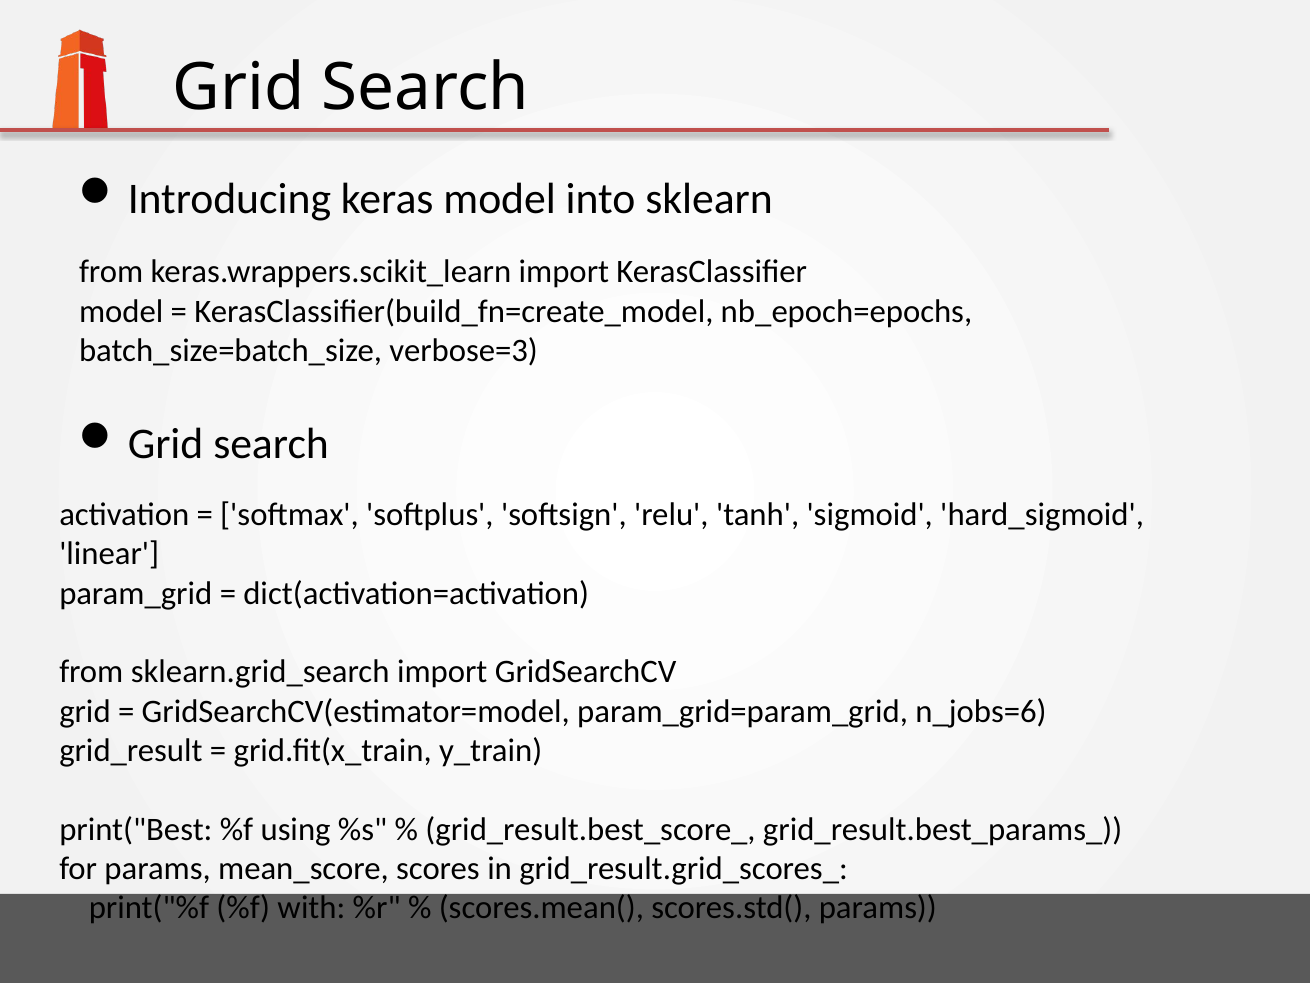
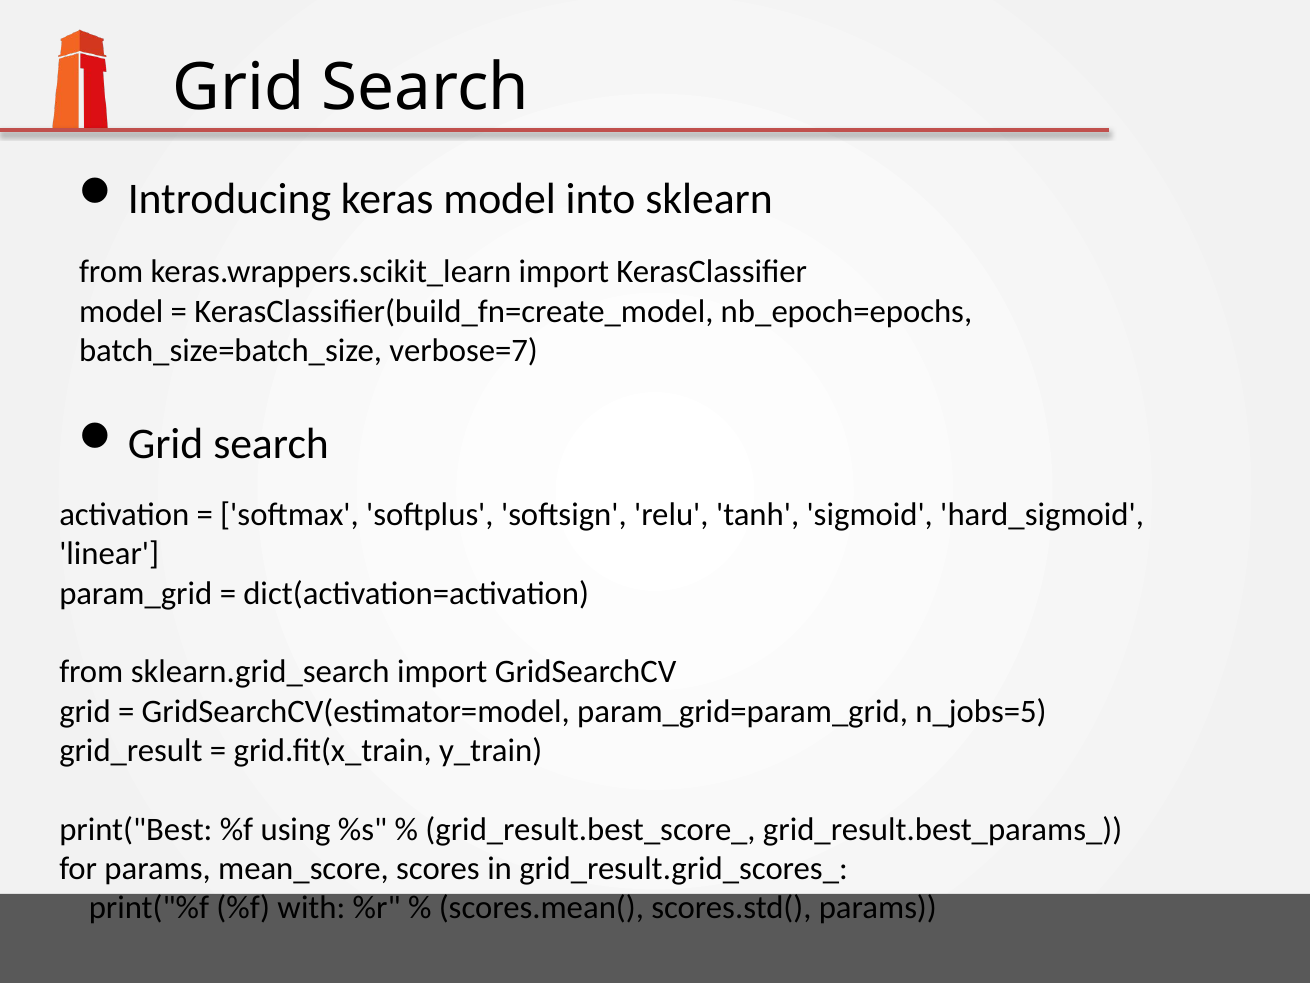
verbose=3: verbose=3 -> verbose=7 (464, 351)
n_jobs=6: n_jobs=6 -> n_jobs=5 (981, 711)
